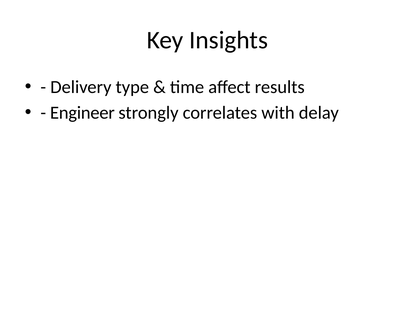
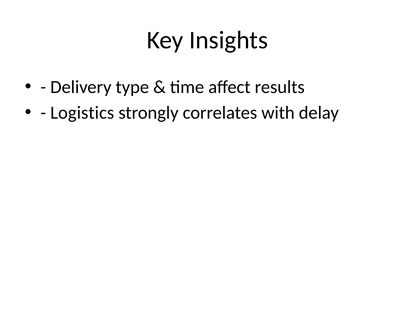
Engineer: Engineer -> Logistics (82, 113)
